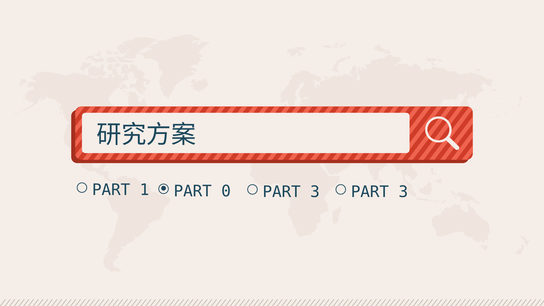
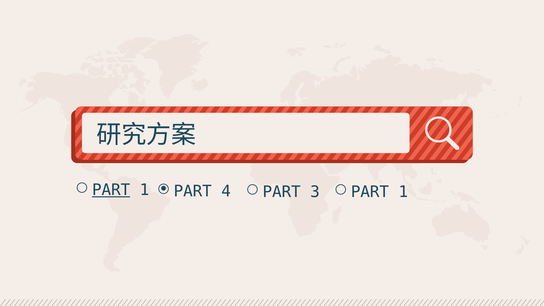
PART underline: none -> present (111, 190)
0: 0 -> 4 (226, 191)
3 PART 3: 3 -> 1 (403, 192)
